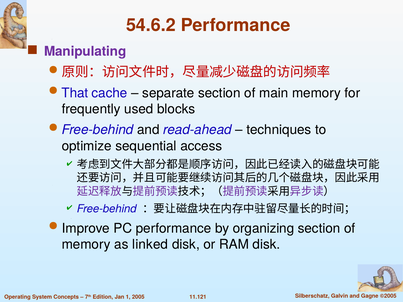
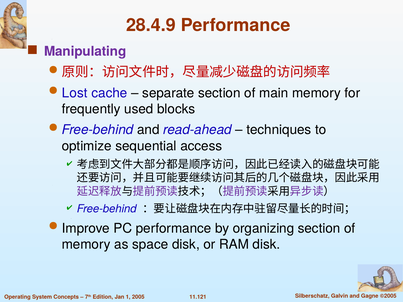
54.6.2: 54.6.2 -> 28.4.9 (151, 25)
That: That -> Lost (75, 93)
linked: linked -> space (150, 245)
